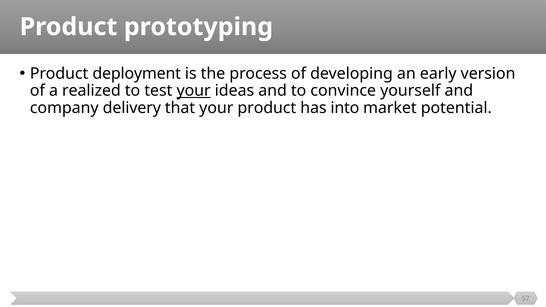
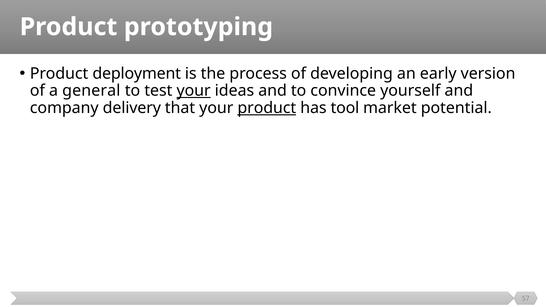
realized: realized -> general (91, 91)
product underline: none -> present (267, 108)
into: into -> tool (345, 108)
